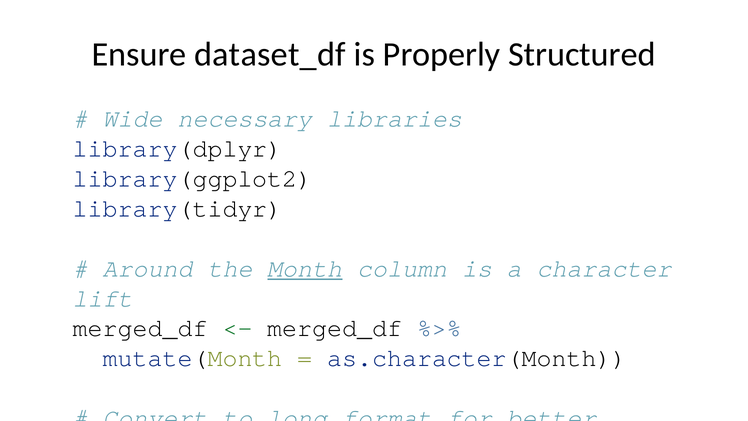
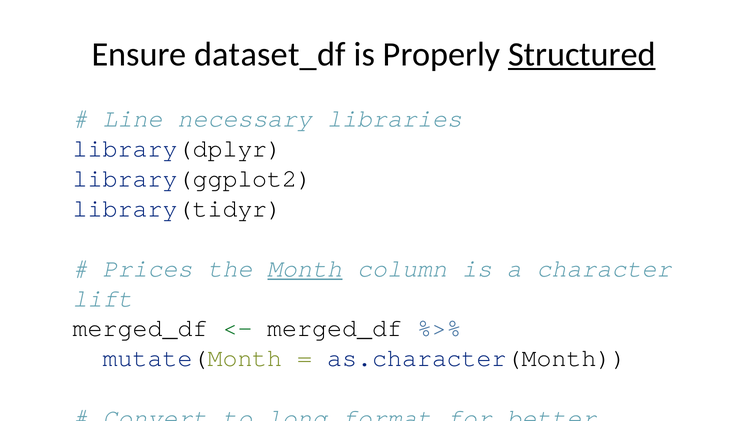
Structured underline: none -> present (582, 54)
Wide: Wide -> Line (133, 119)
Around: Around -> Prices (148, 268)
